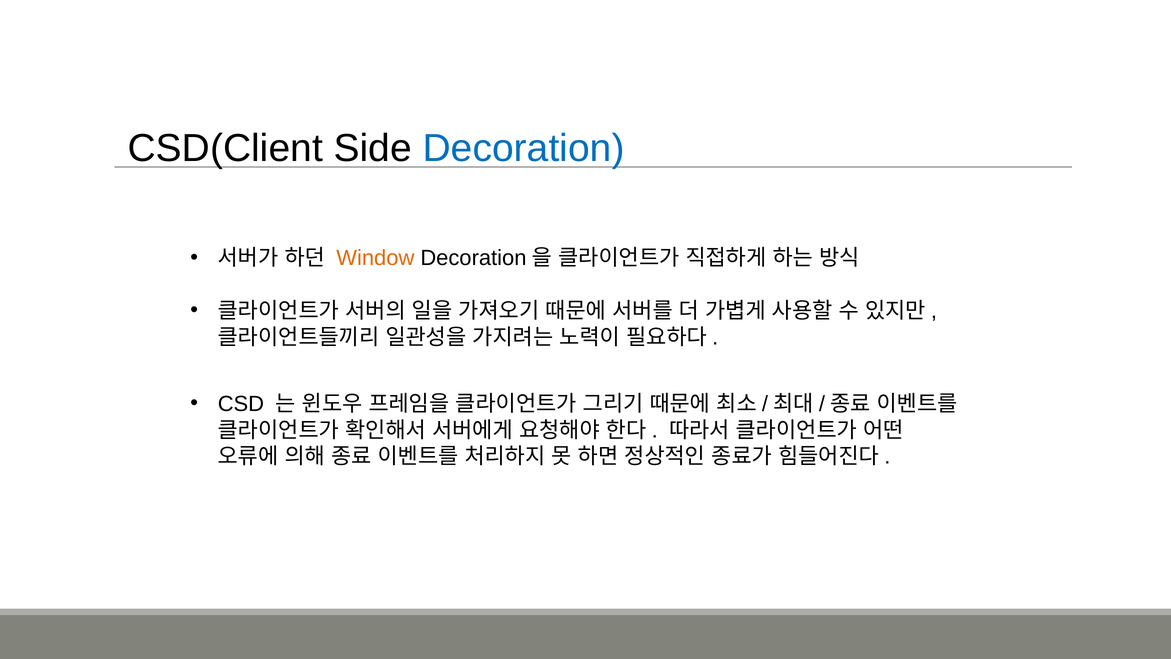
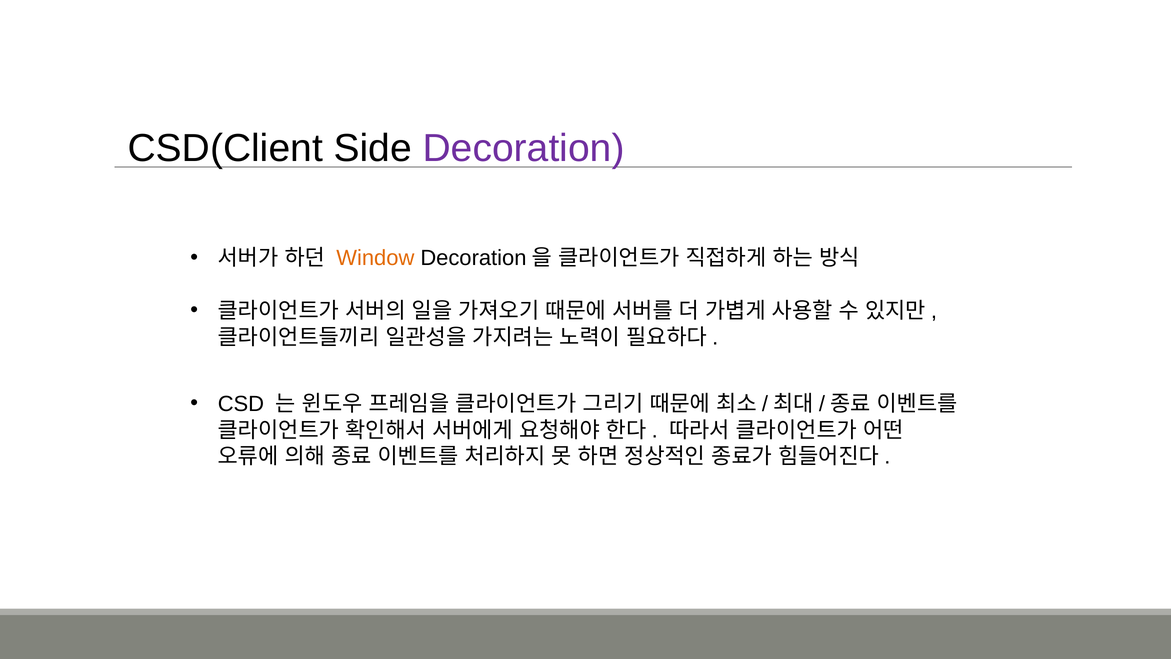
Decoration colour: blue -> purple (524, 148)
